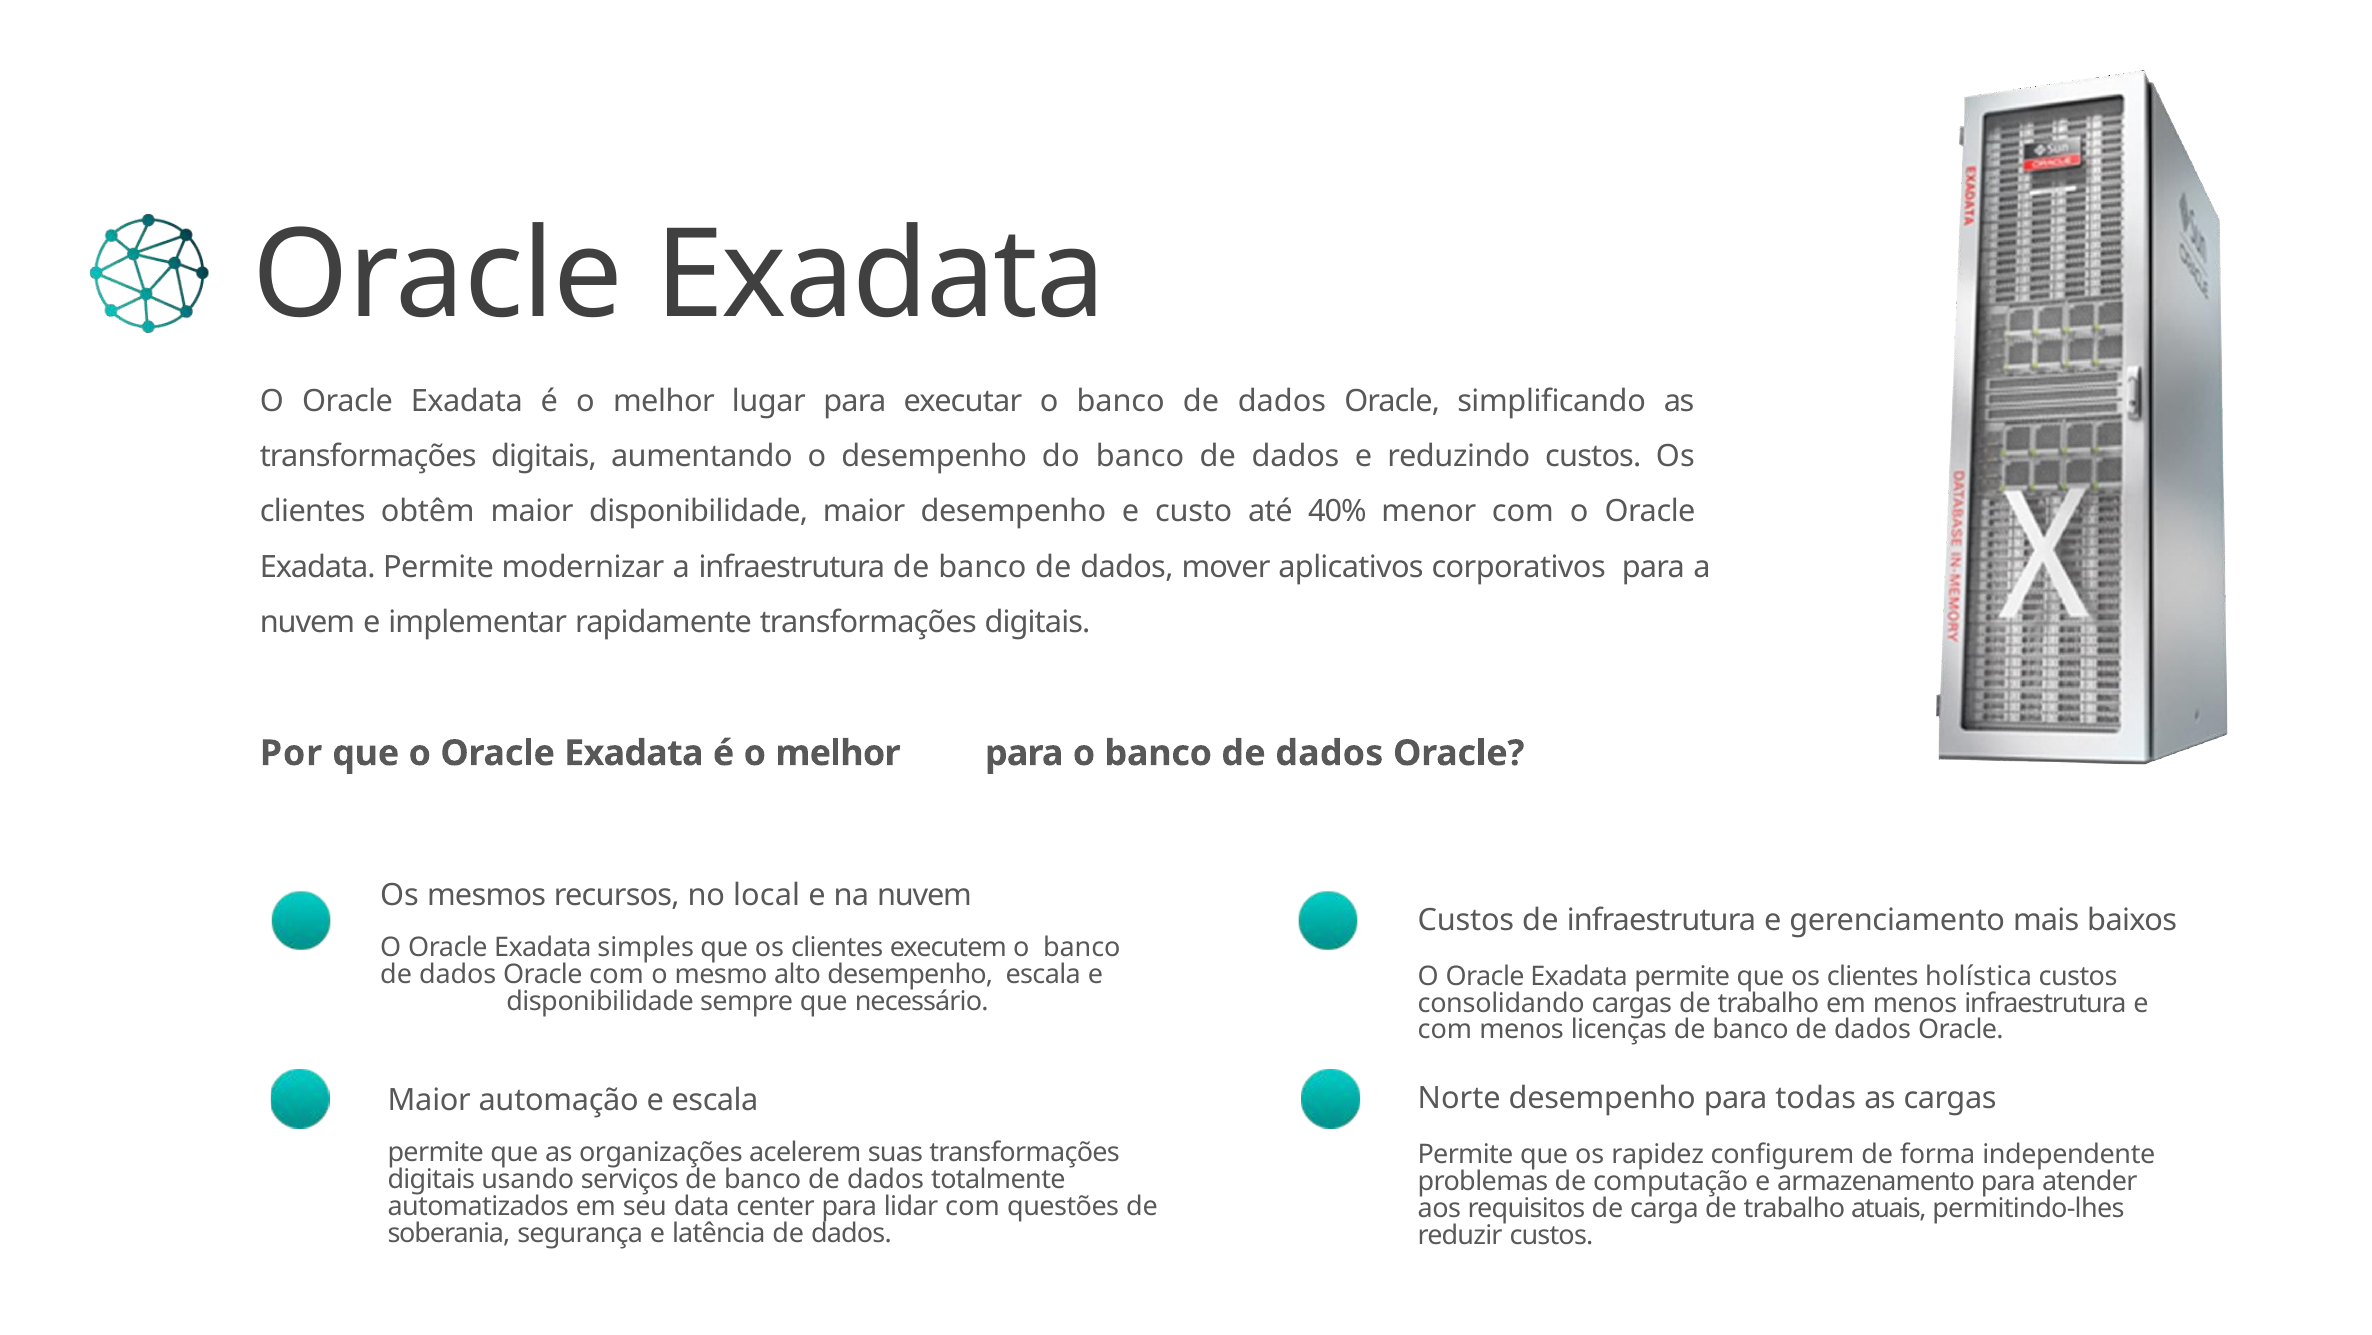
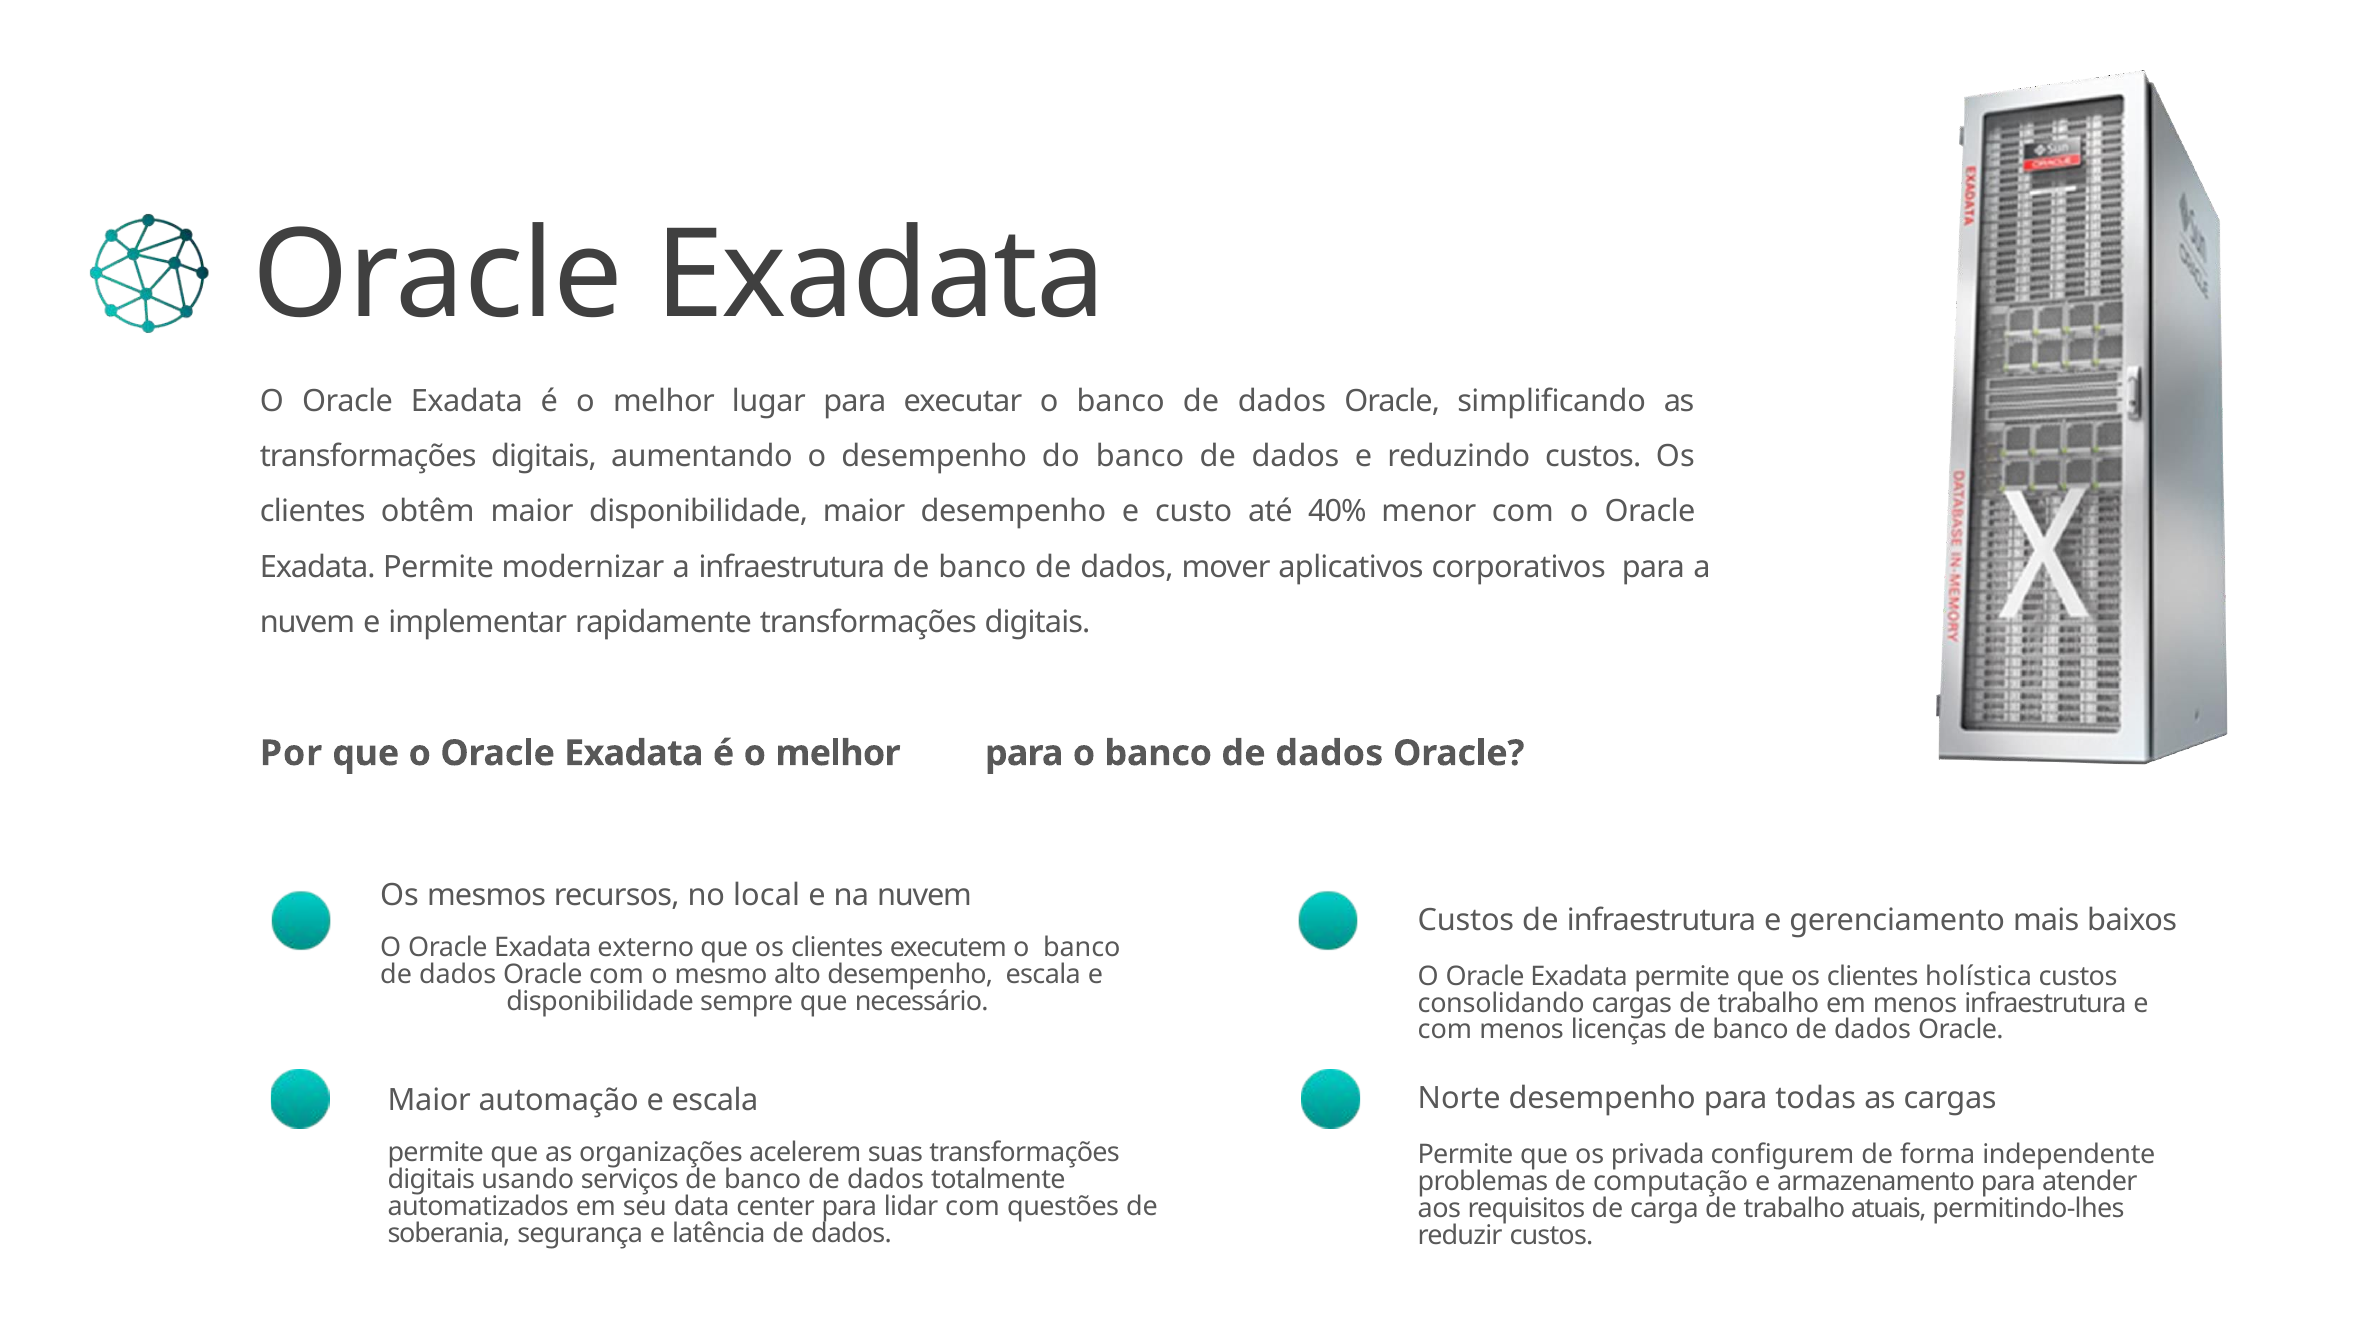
simples: simples -> externo (646, 948)
rapidez: rapidez -> privada (1658, 1154)
